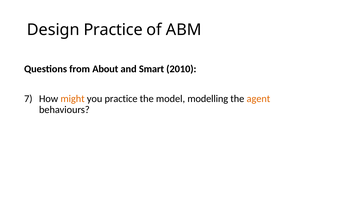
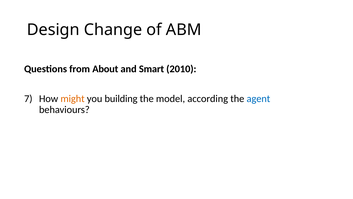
Design Practice: Practice -> Change (113, 30)
you practice: practice -> building (121, 98)
modelling: modelling -> according (208, 98)
agent colour: orange -> blue (258, 98)
